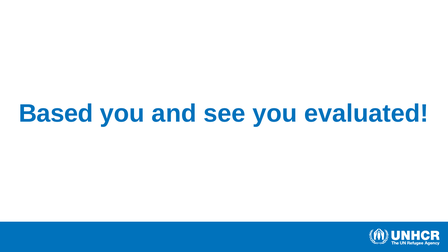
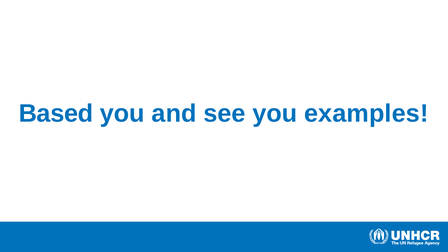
evaluated: evaluated -> examples (366, 114)
